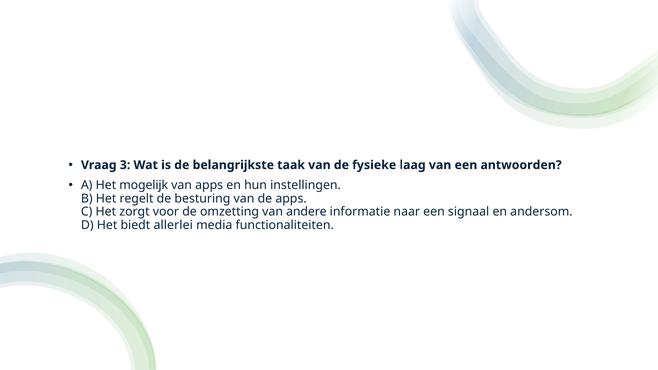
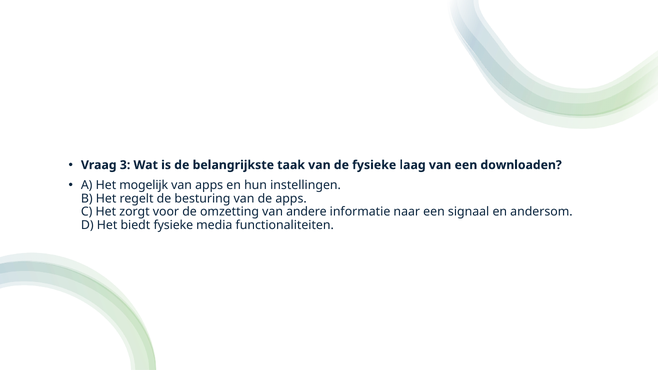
antwoorden: antwoorden -> downloaden (521, 165)
biedt allerlei: allerlei -> fysieke (173, 225)
